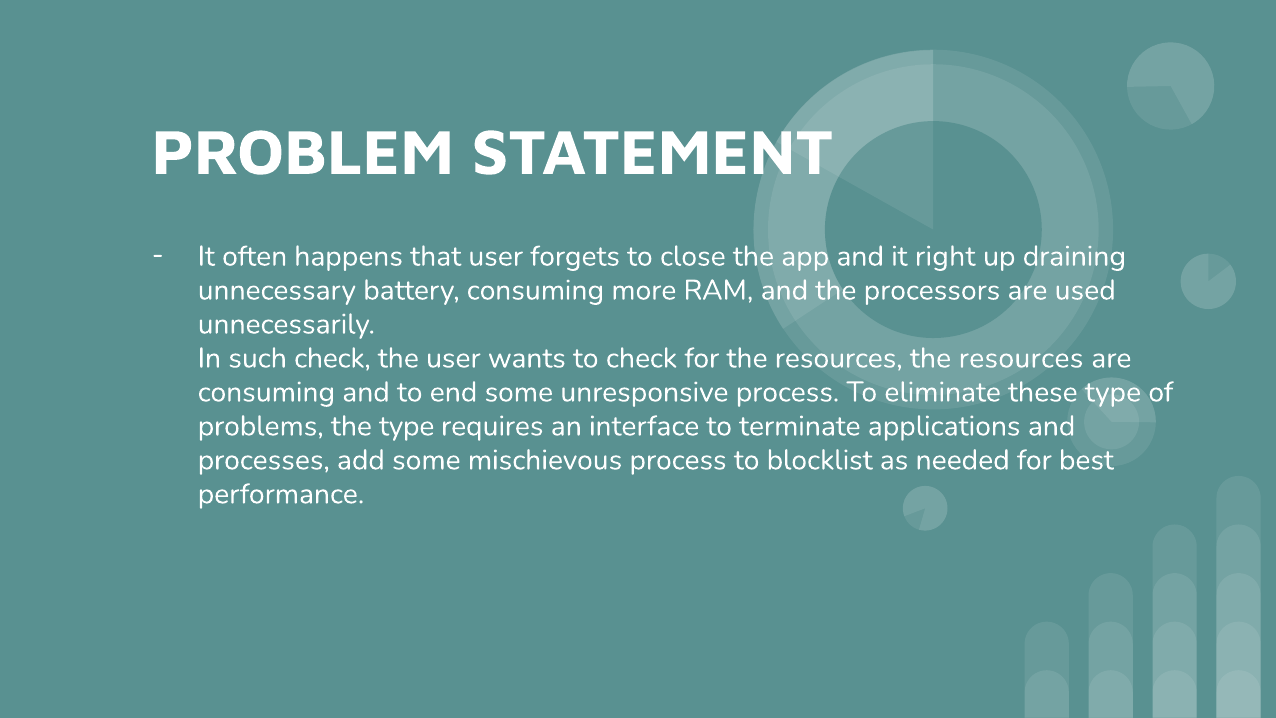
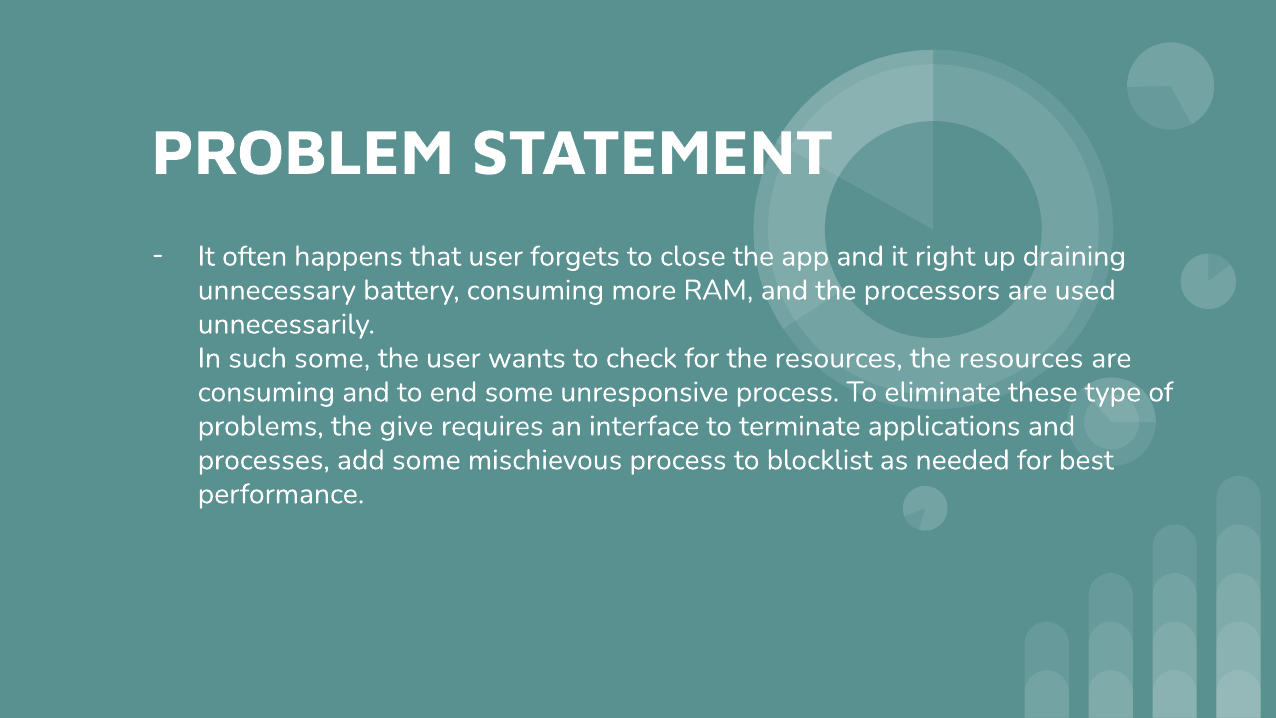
such check: check -> some (332, 358)
the type: type -> give (406, 426)
